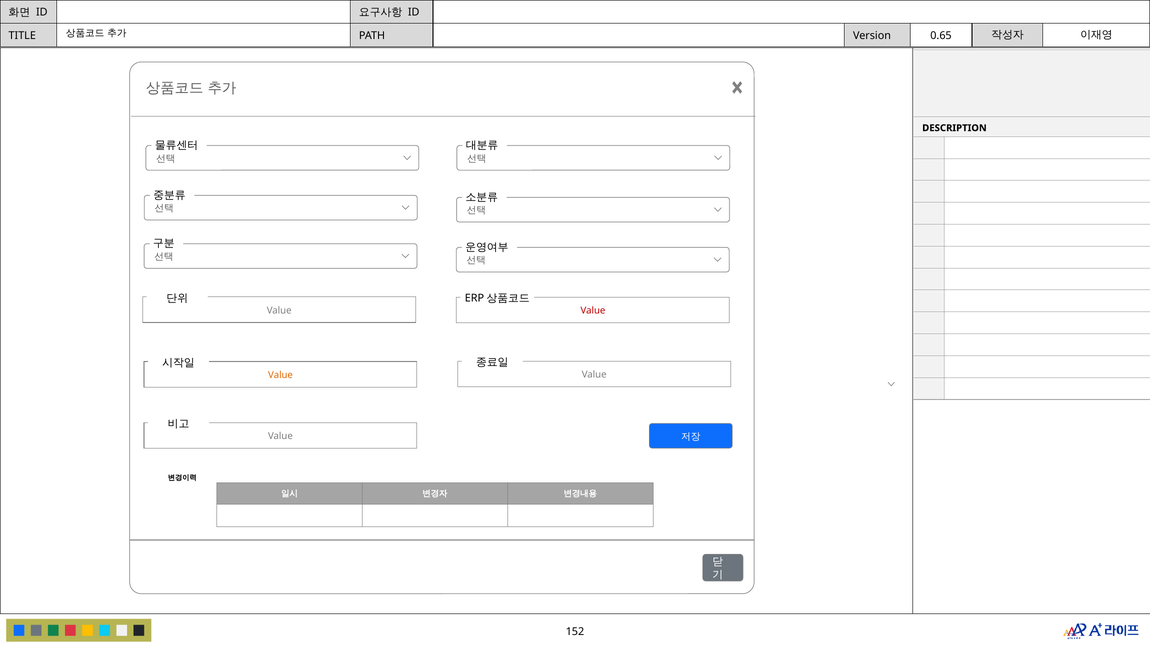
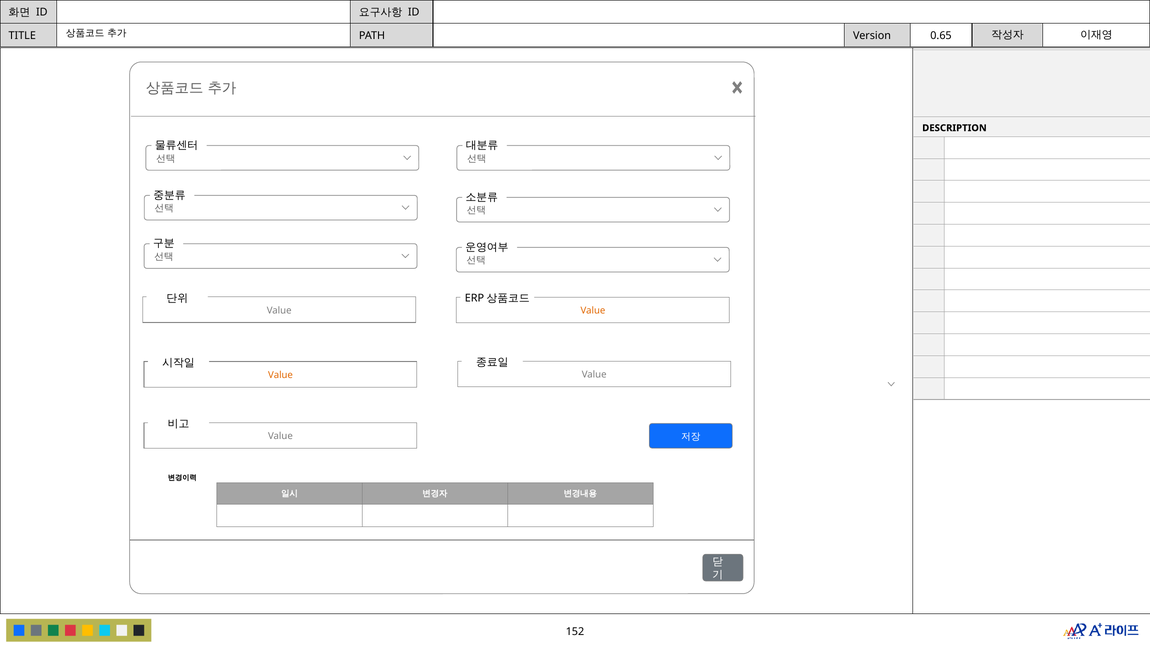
Value colour: red -> orange (593, 311)
